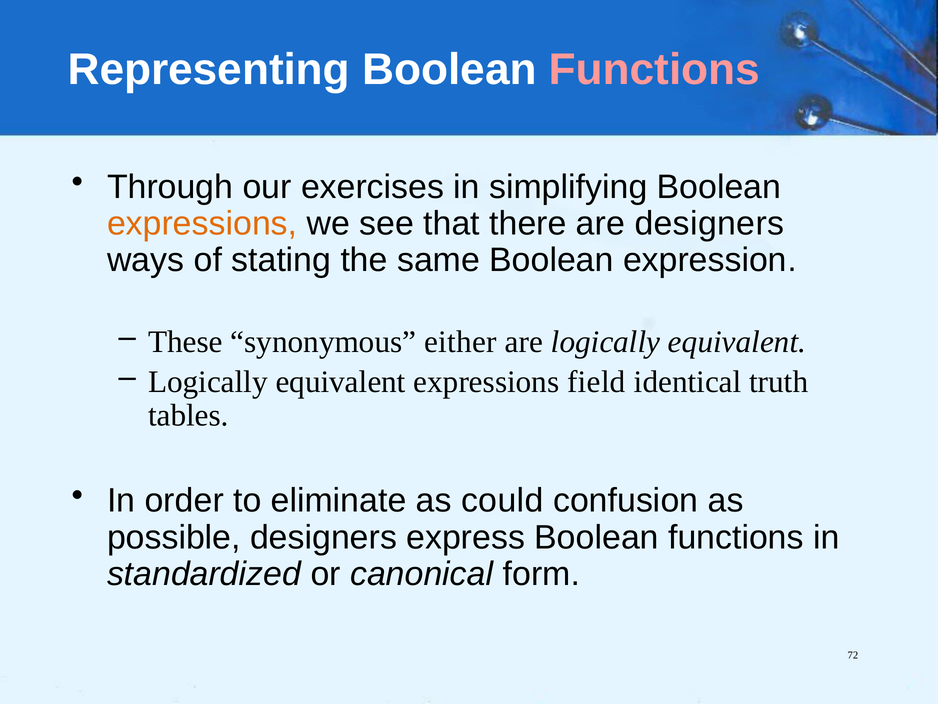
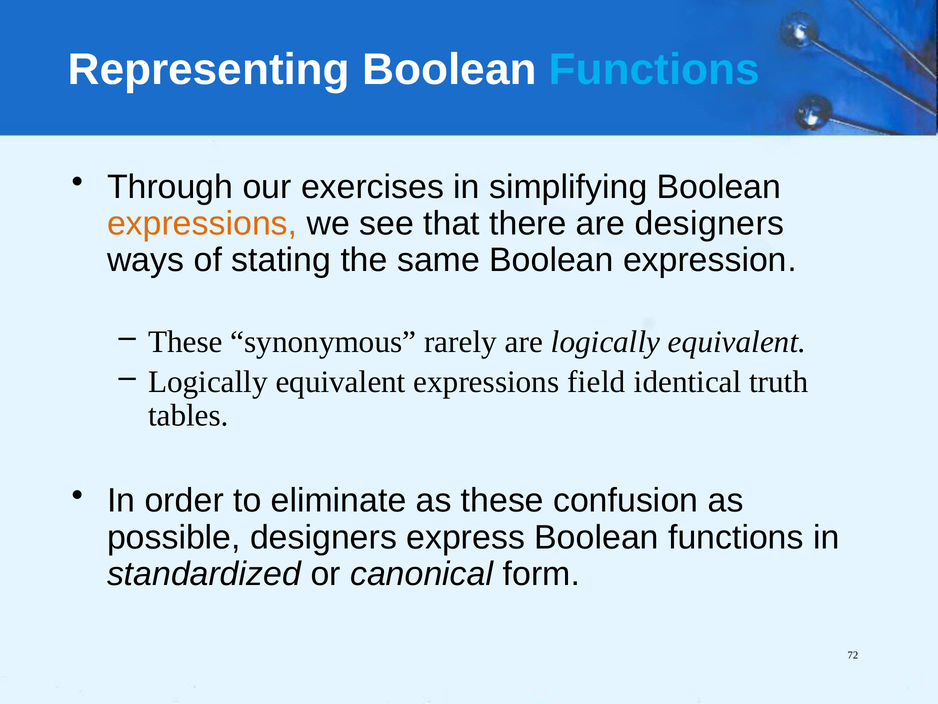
Functions colour: pink -> light blue (654, 70)
either: either -> rarely (461, 341)
as could: could -> these (502, 500)
